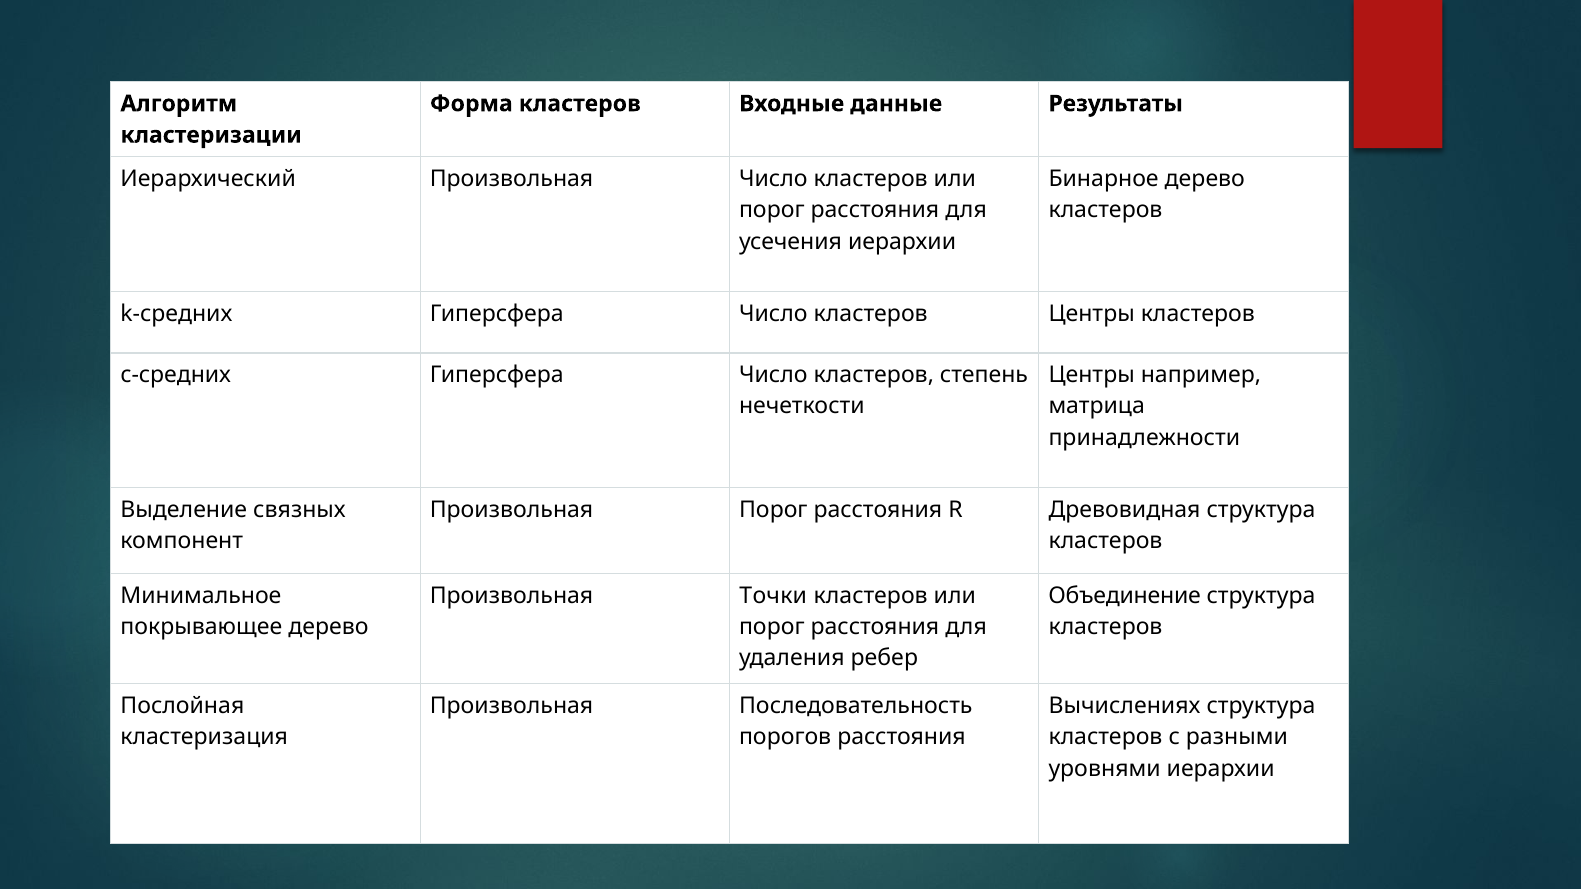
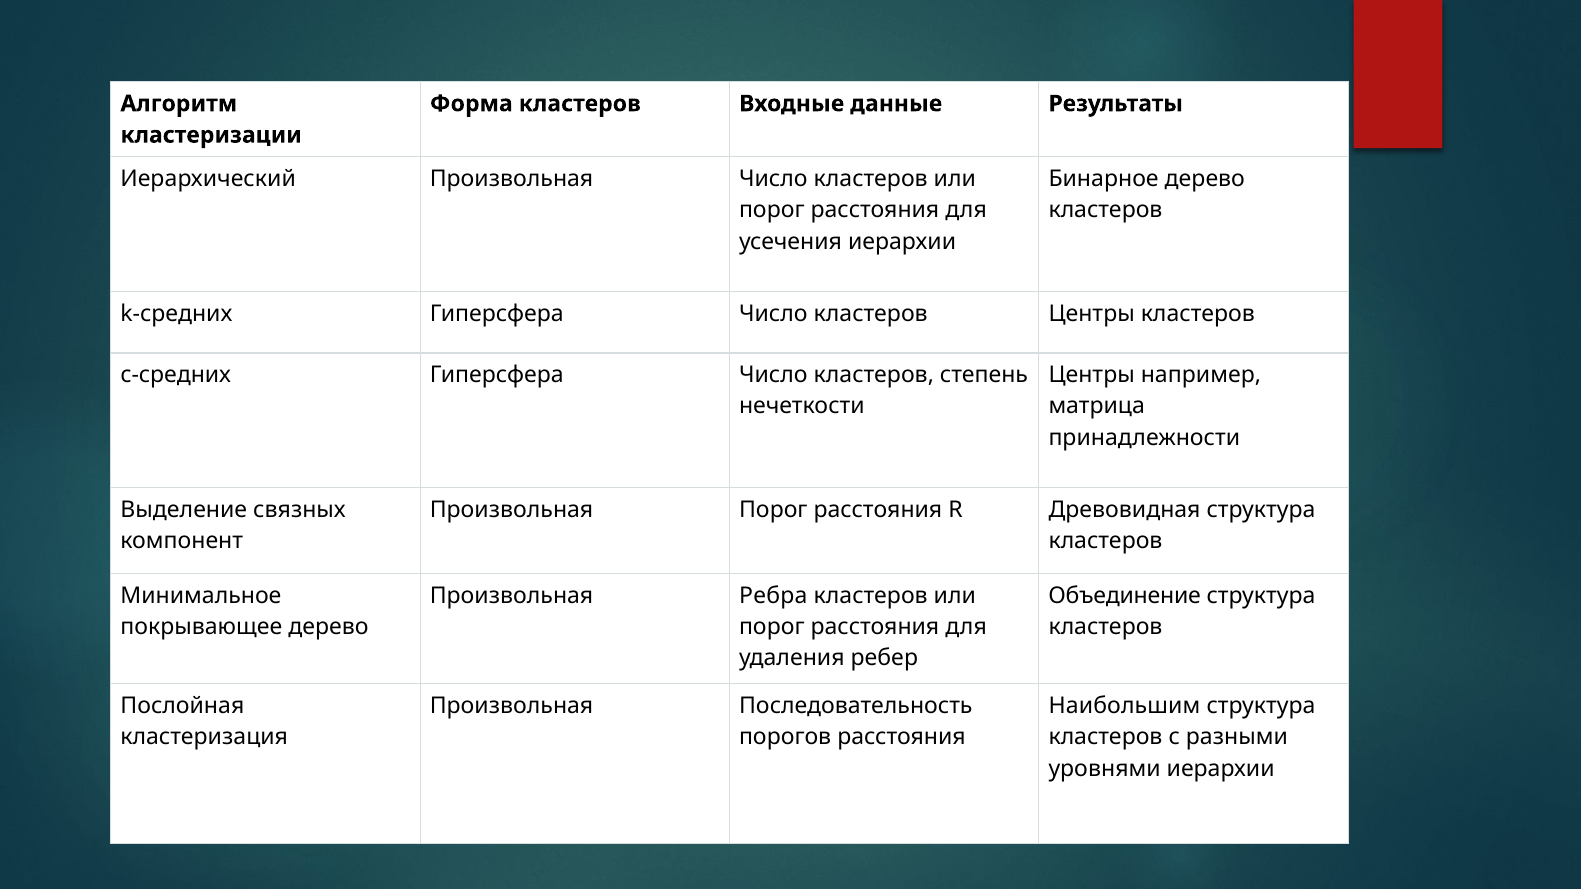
Точки: Точки -> Ребра (773, 596)
Вычислениях: Вычислениях -> Наибольшим (1124, 706)
